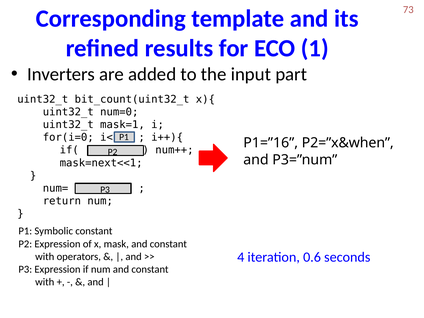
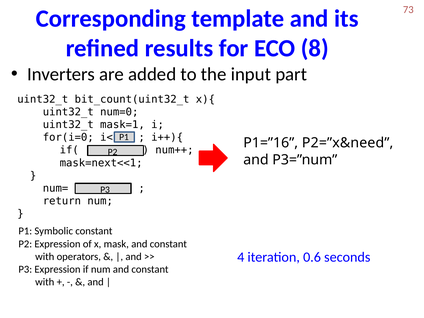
1: 1 -> 8 (315, 48)
P2=”x&when: P2=”x&when -> P2=”x&need (348, 143)
